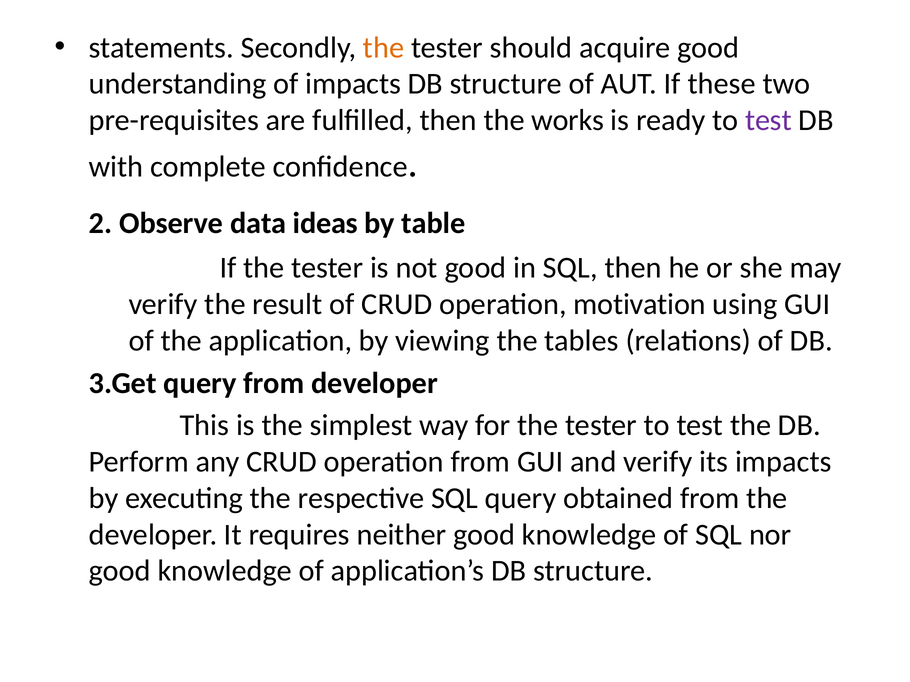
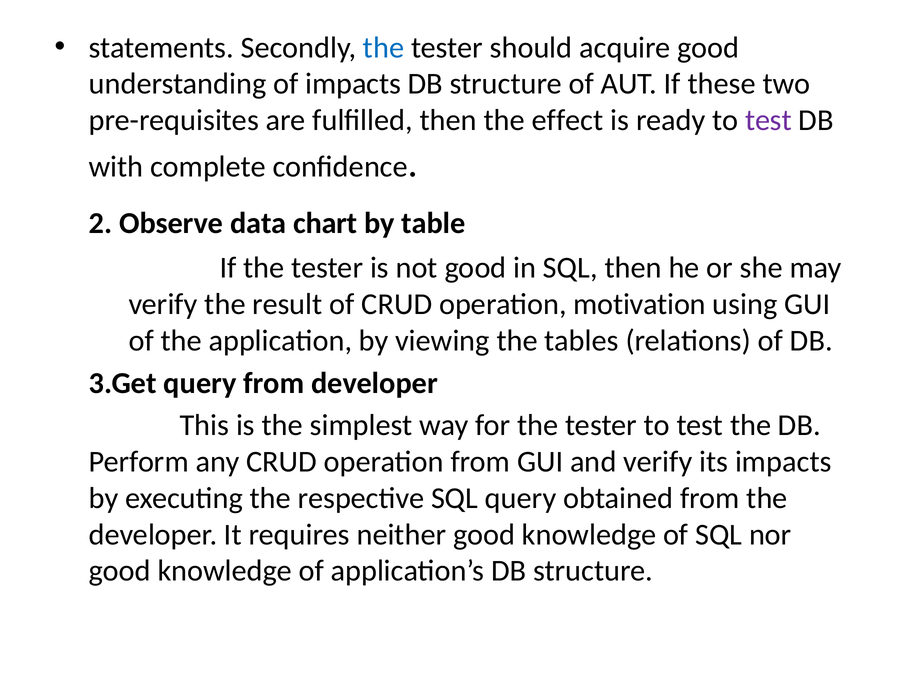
the colour: orange -> blue (384, 48)
works: works -> effect (568, 120)
ideas: ideas -> chart (325, 224)
